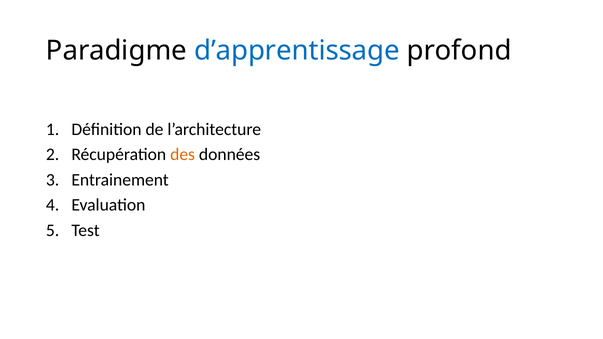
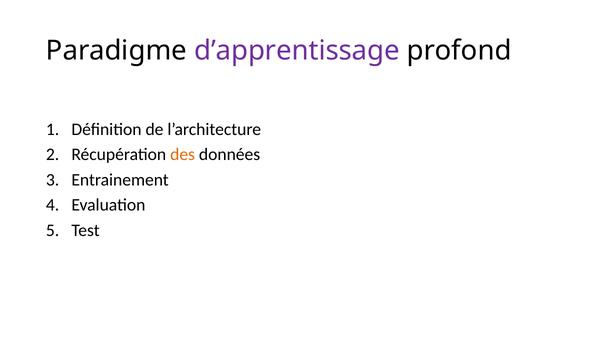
d’apprentissage colour: blue -> purple (297, 51)
